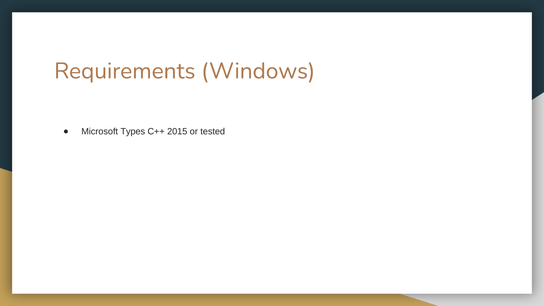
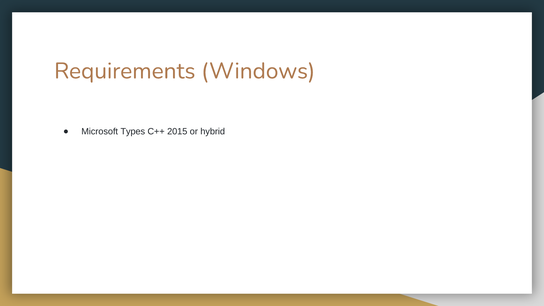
tested: tested -> hybrid (213, 132)
